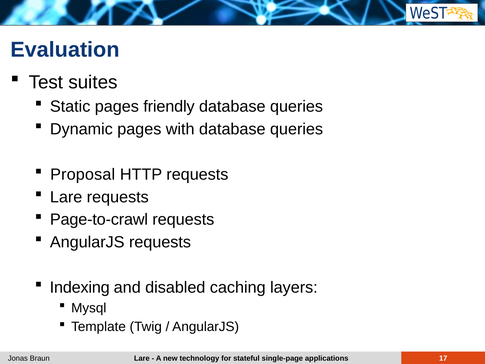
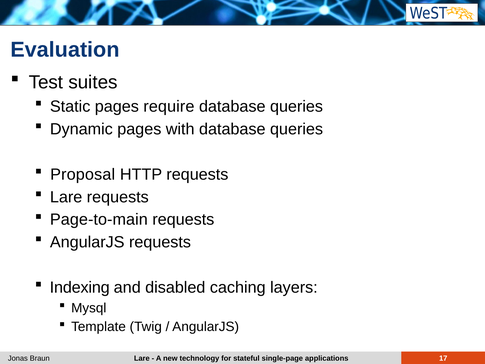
friendly: friendly -> require (169, 106)
Page-to-crawl: Page-to-crawl -> Page-to-main (99, 220)
